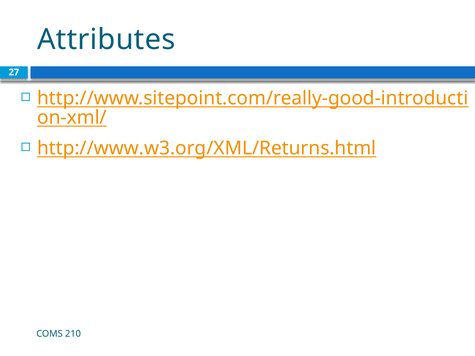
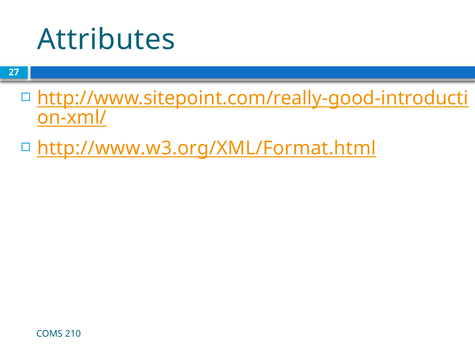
http://www.w3.org/XML/Returns.html: http://www.w3.org/XML/Returns.html -> http://www.w3.org/XML/Format.html (207, 148)
